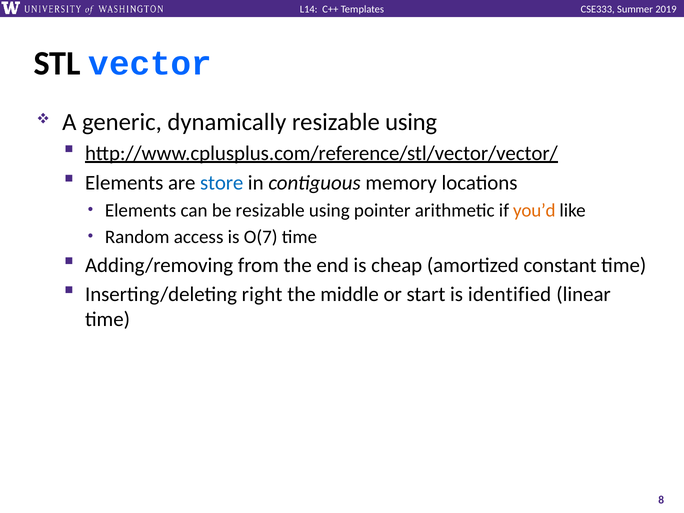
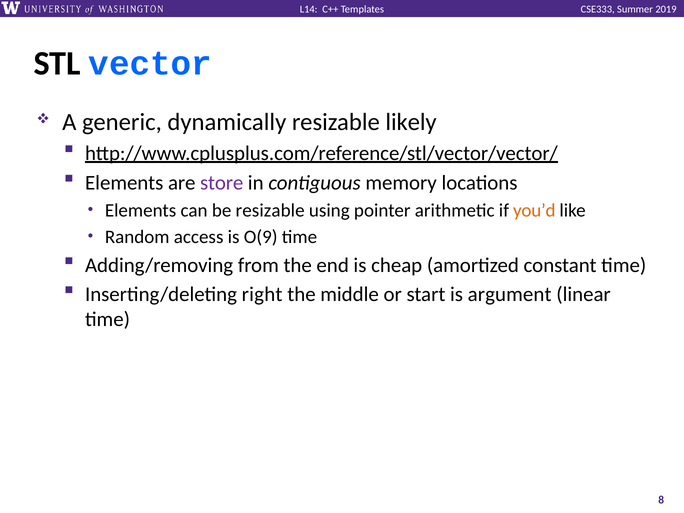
dynamically resizable using: using -> likely (411, 122)
store colour: blue -> purple (222, 183)
O(7: O(7 -> O(9 (261, 237)
identified: identified -> argument (510, 294)
